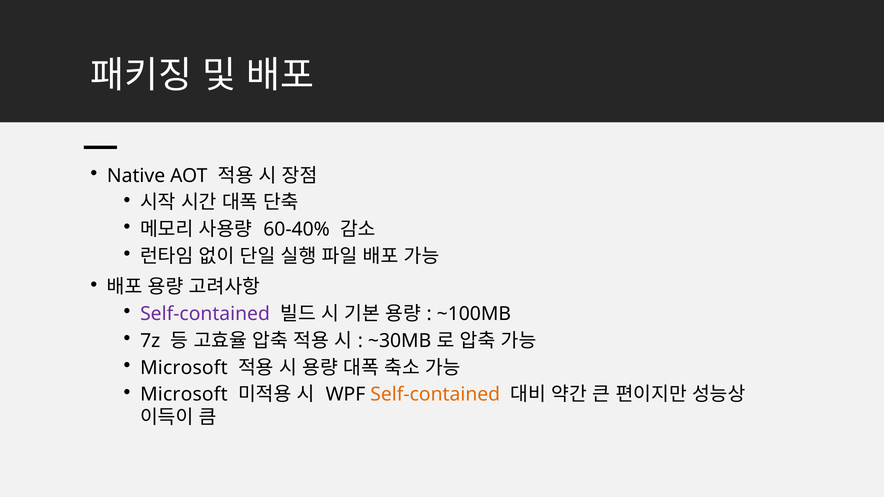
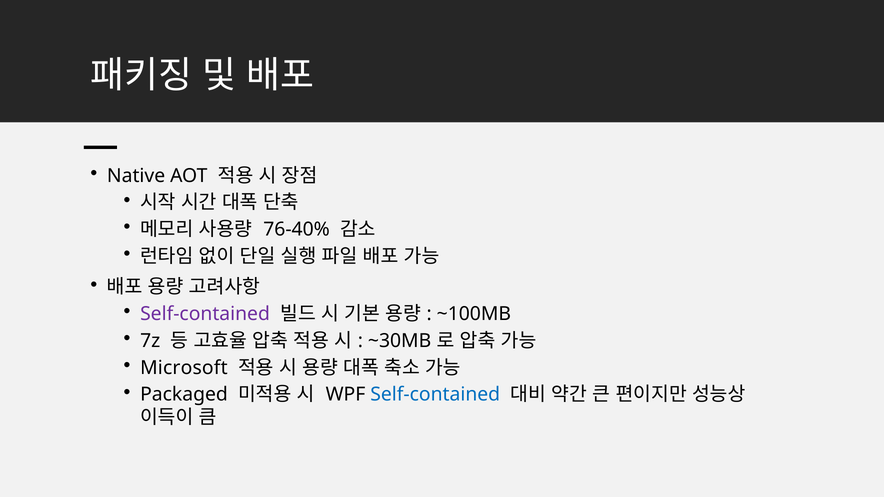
60-40%: 60-40% -> 76-40% (297, 230)
Microsoft: Microsoft -> Packaged (184, 395)
Self-contained colour: orange -> blue (435, 395)
